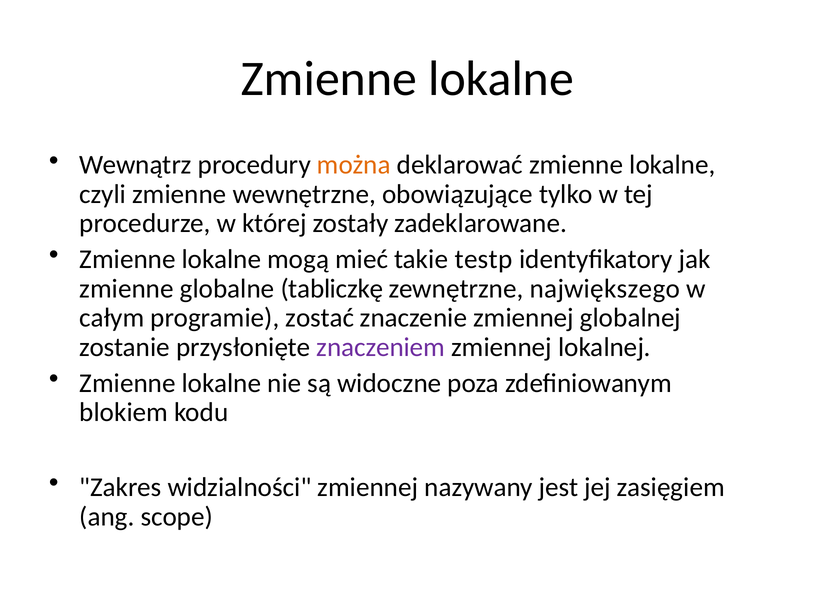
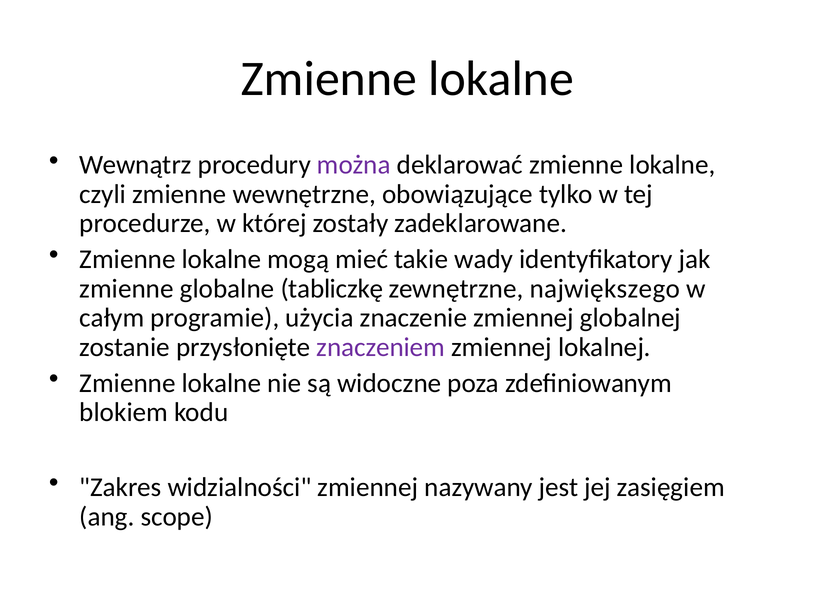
można colour: orange -> purple (354, 165)
testp: testp -> wady (484, 259)
zostać: zostać -> użycia (320, 318)
